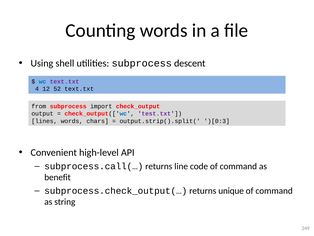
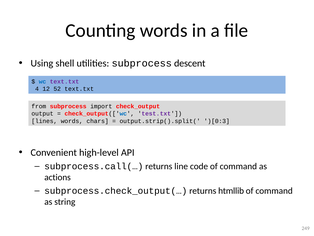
benefit: benefit -> actions (58, 177)
unique: unique -> htmllib (231, 190)
